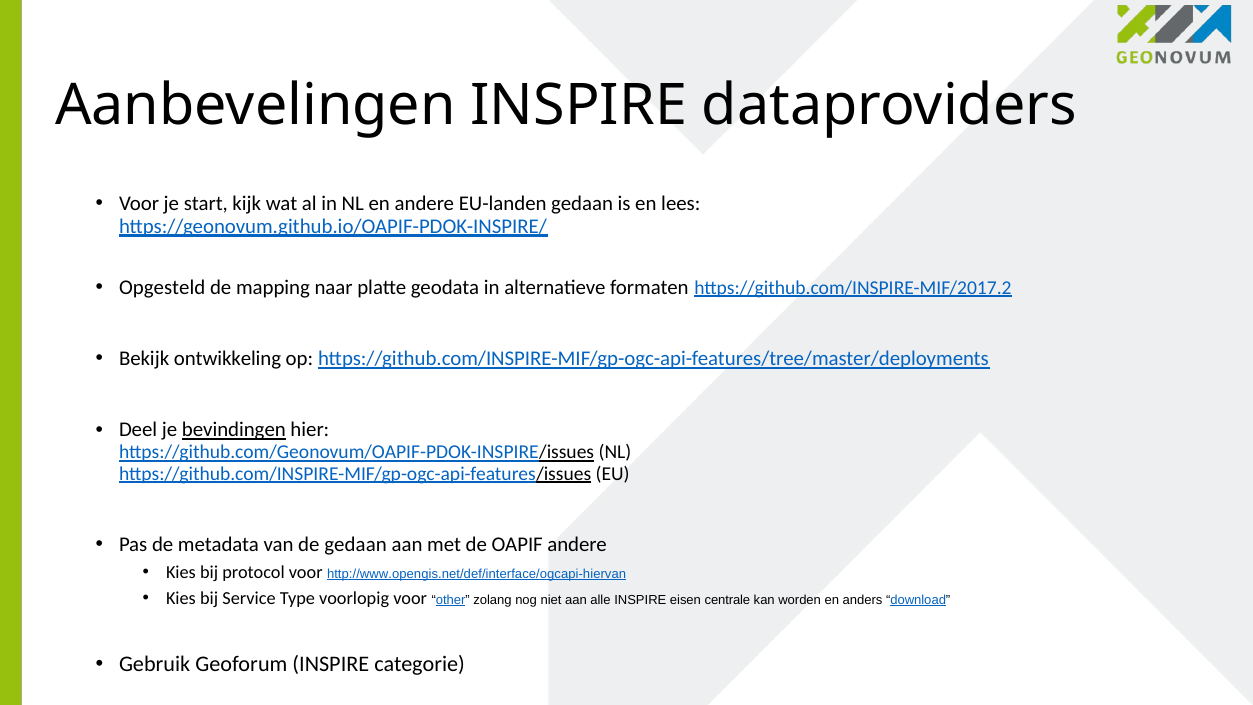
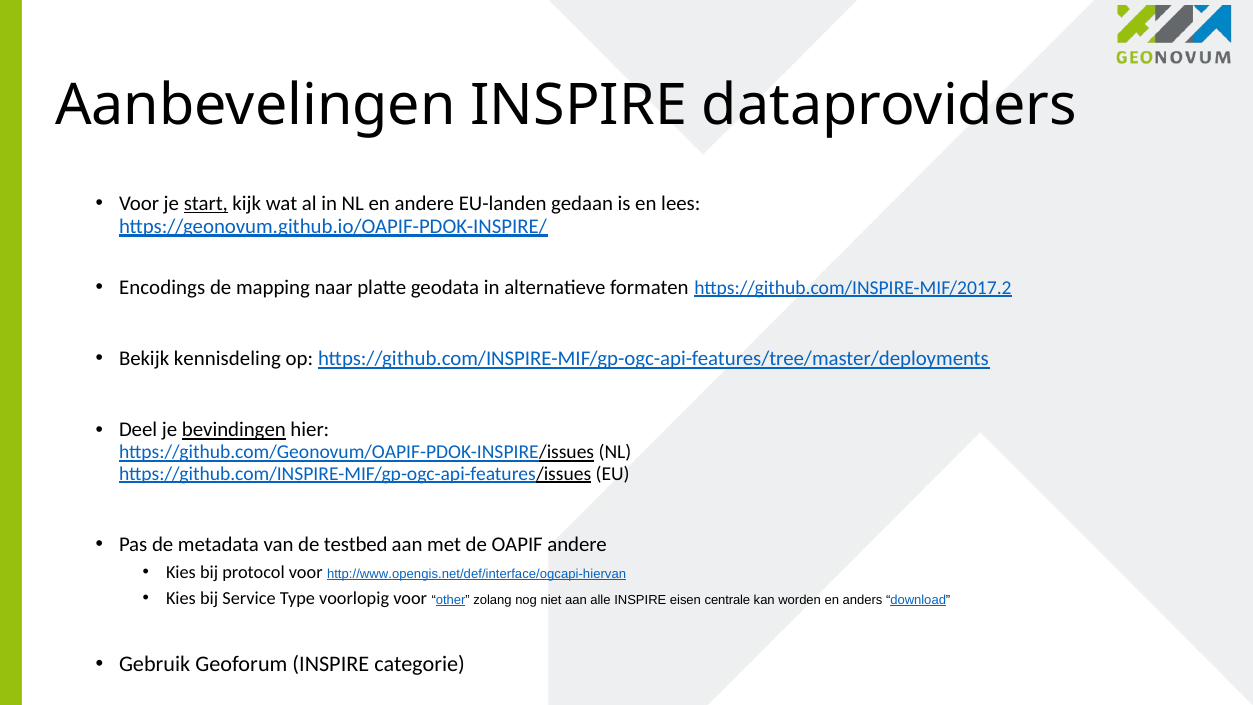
start underline: none -> present (206, 203)
Opgesteld: Opgesteld -> Encodings (162, 287)
ontwikkeling: ontwikkeling -> kennisdeling (227, 359)
de gedaan: gedaan -> testbed (356, 544)
